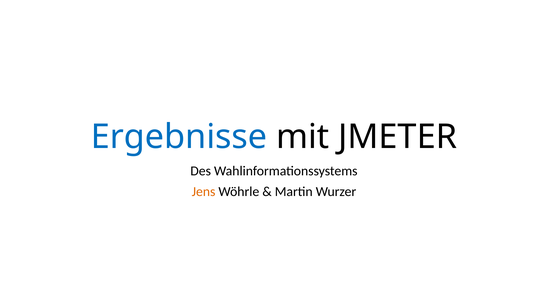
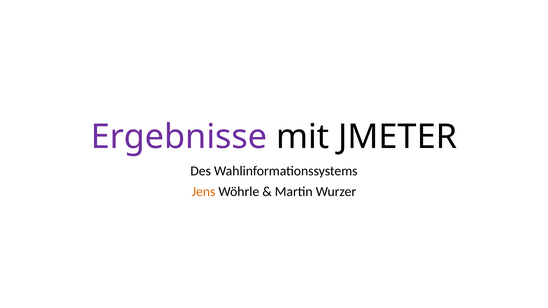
Ergebnisse colour: blue -> purple (179, 137)
